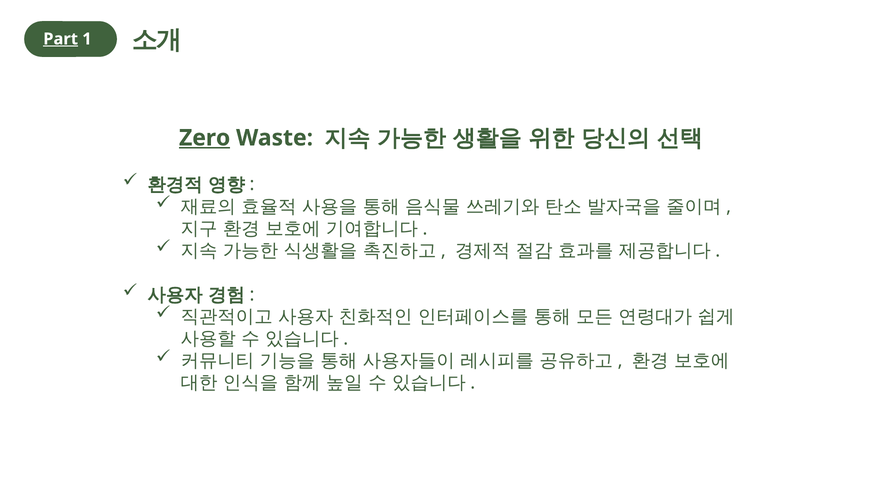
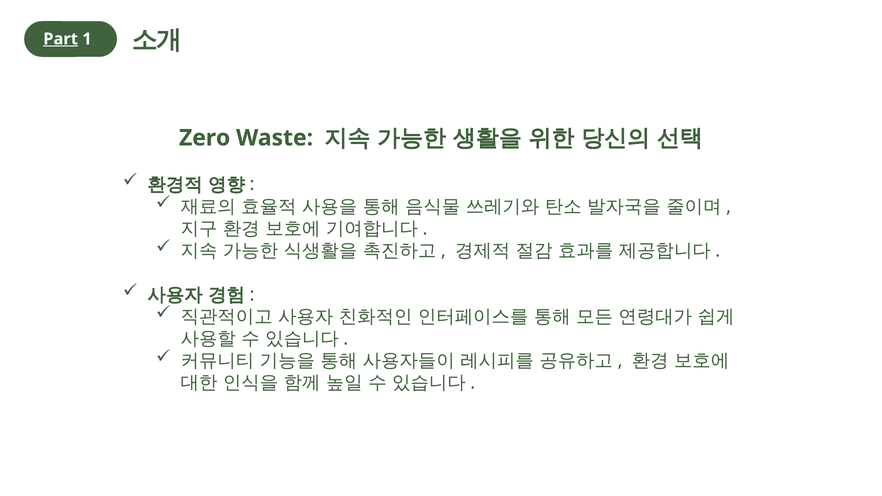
Zero underline: present -> none (205, 138)
